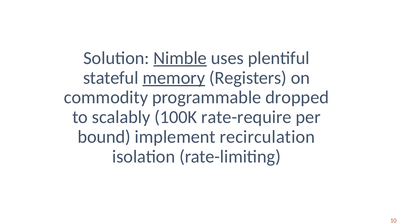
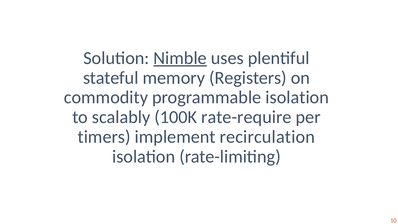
memory underline: present -> none (174, 78)
programmable dropped: dropped -> isolation (297, 97)
bound: bound -> timers (104, 137)
